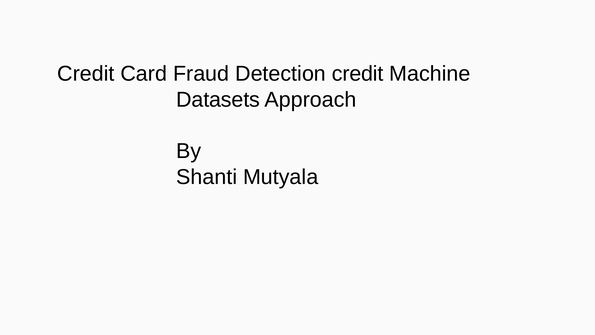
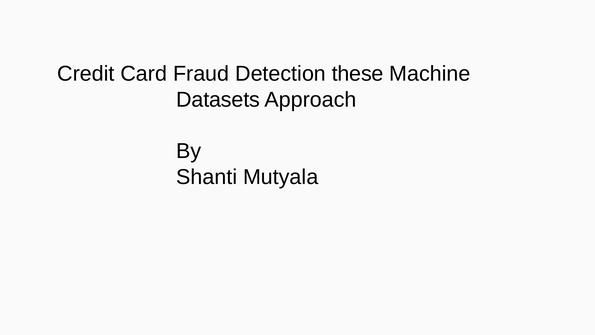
Detection credit: credit -> these (358, 74)
